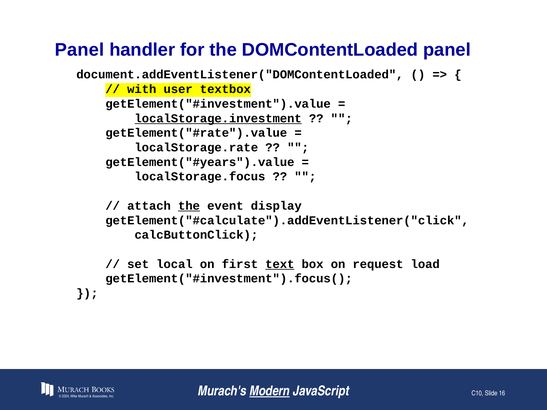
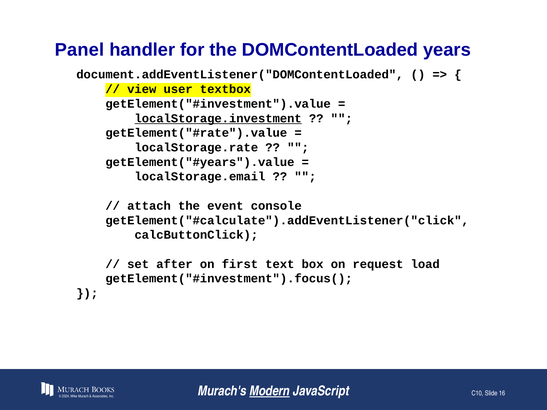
DOMContentLoaded panel: panel -> years (447, 50)
with: with -> view (142, 89)
localStorage.focus: localStorage.focus -> localStorage.email (200, 177)
the underline: present -> none (189, 206)
display: display -> console (276, 206)
local: local -> after (174, 264)
text underline: present -> none (280, 264)
